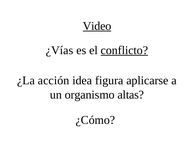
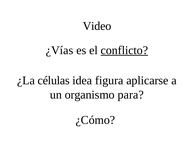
Video underline: present -> none (97, 26)
acción: acción -> células (54, 80)
altas: altas -> para (131, 94)
